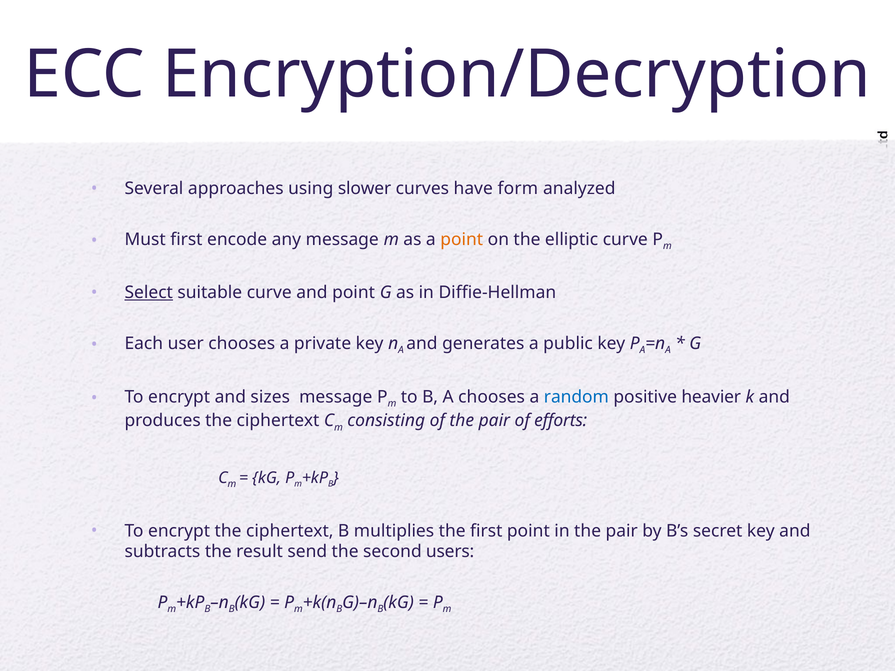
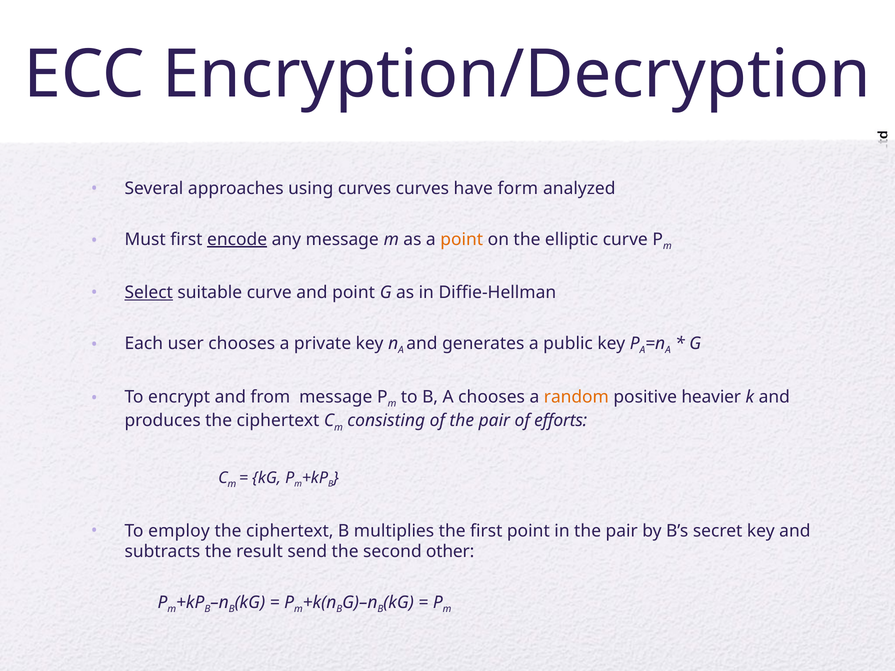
using slower: slower -> curves (365, 189)
encode underline: none -> present (237, 239)
sizes: sizes -> from (270, 397)
random colour: blue -> orange (576, 397)
encrypt: encrypt -> employ (179, 531)
users: users -> other (450, 552)
